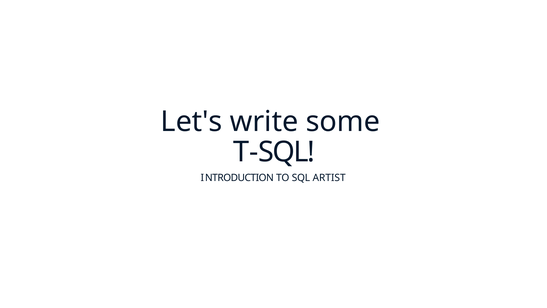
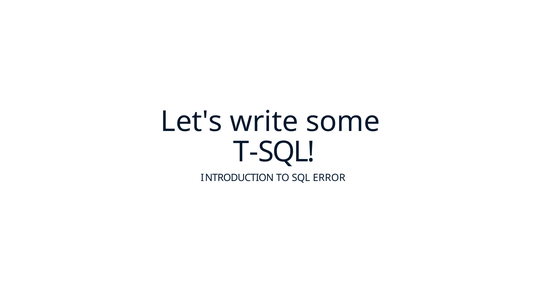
ARTIST: ARTIST -> ERROR (329, 178)
